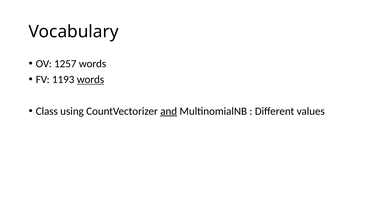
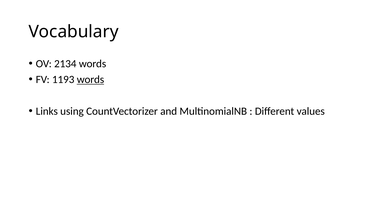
1257: 1257 -> 2134 (65, 64)
Class: Class -> Links (47, 111)
and underline: present -> none (169, 111)
